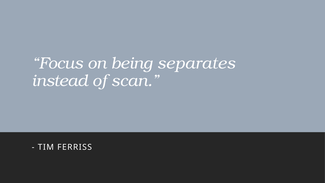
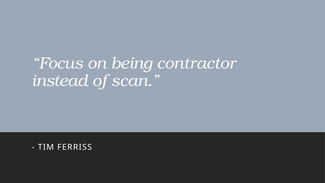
separates: separates -> contractor (196, 63)
